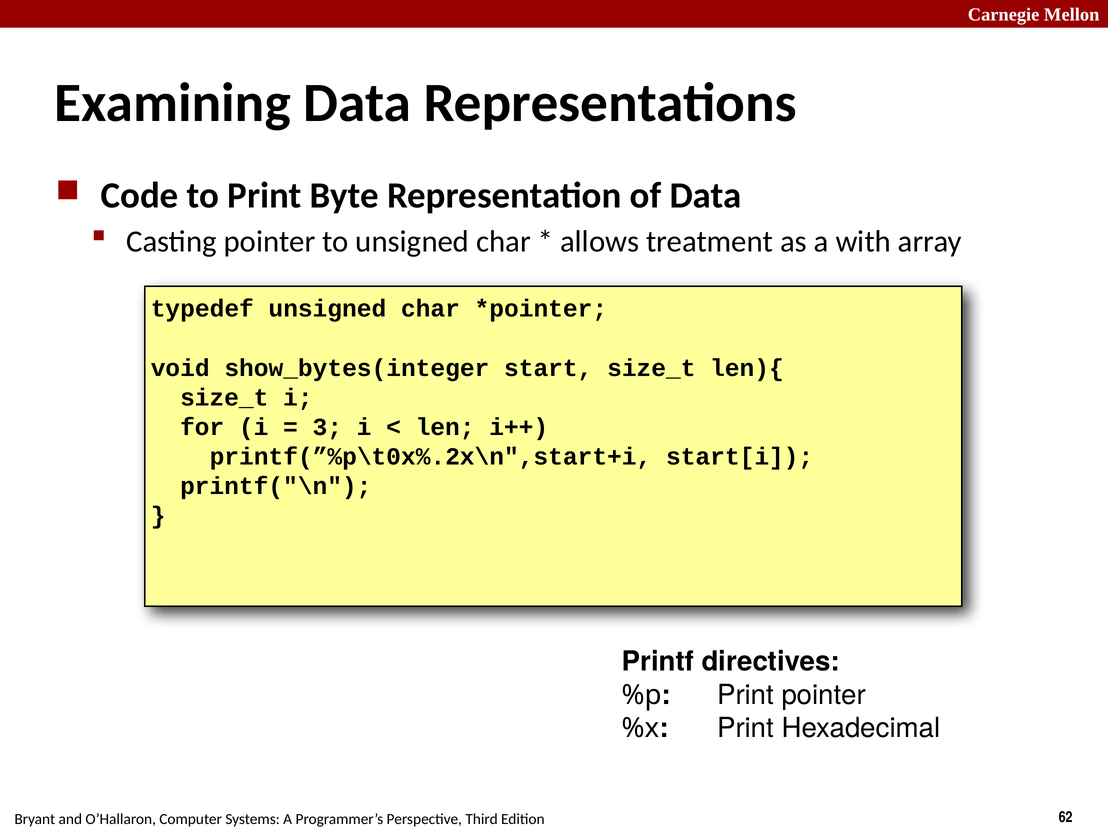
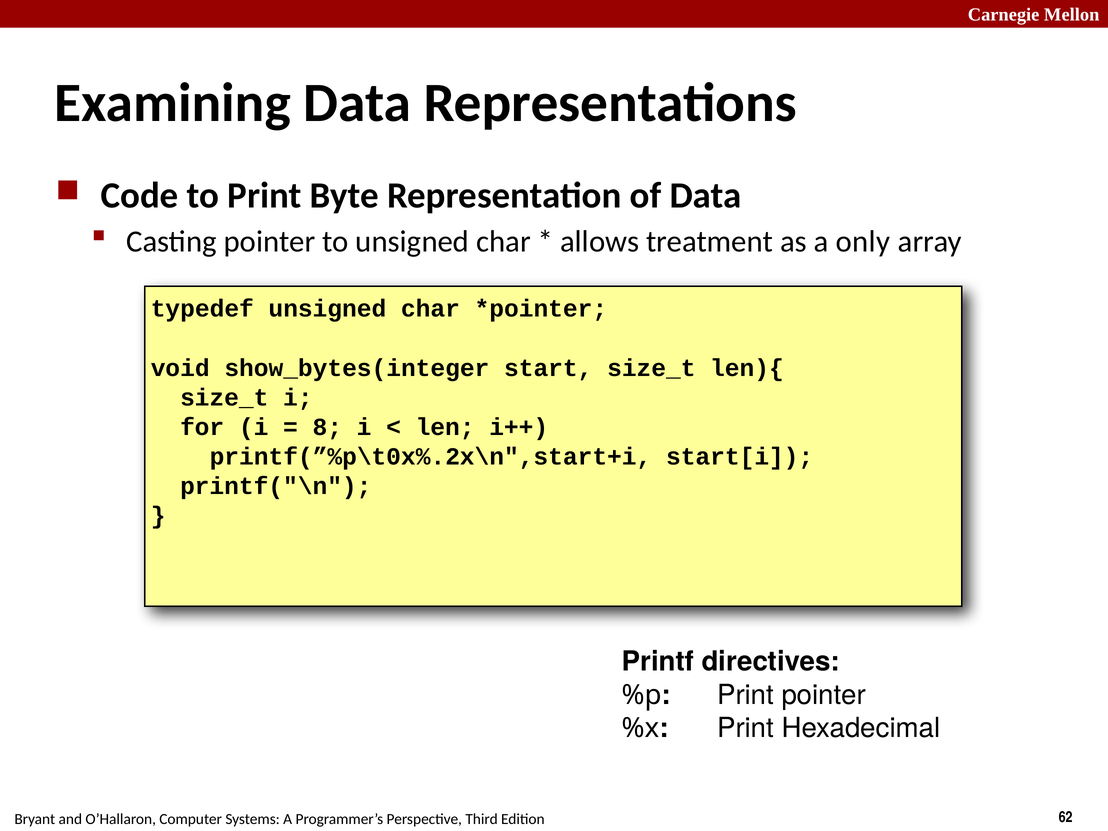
with: with -> only (863, 242)
3: 3 -> 8 (327, 427)
